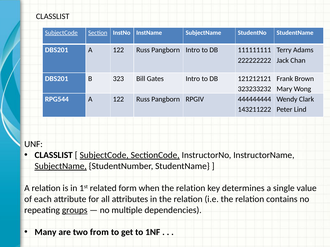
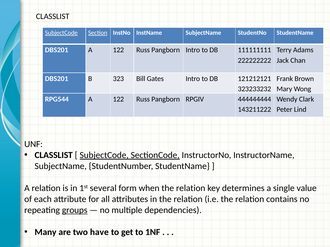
SubjectName underline: present -> none (61, 167)
related: related -> several (103, 189)
from: from -> have (99, 233)
